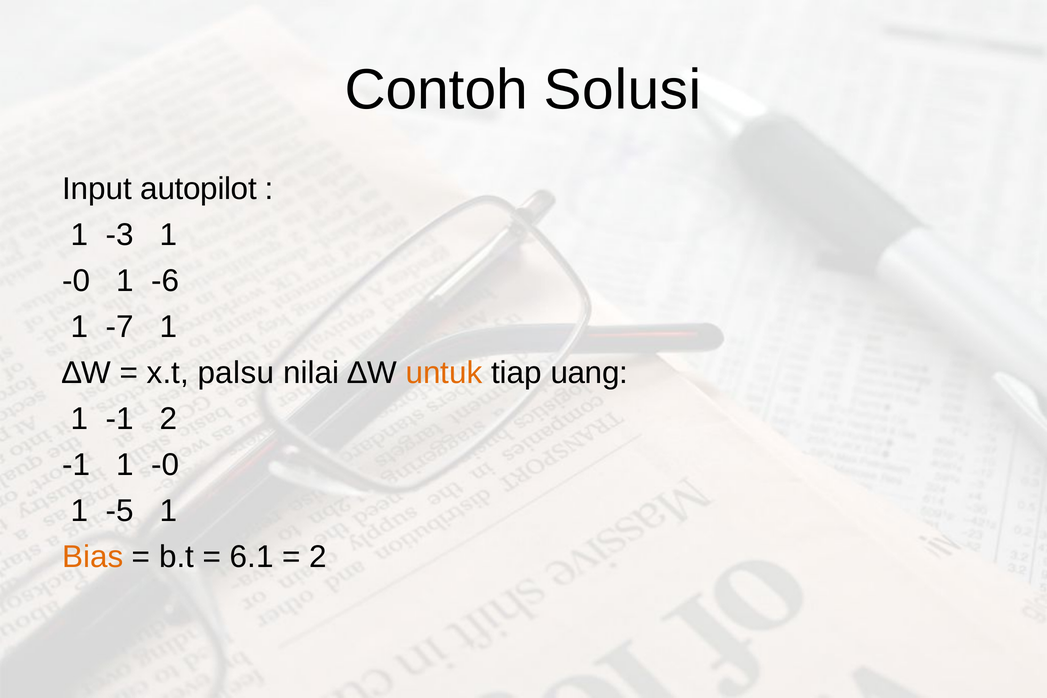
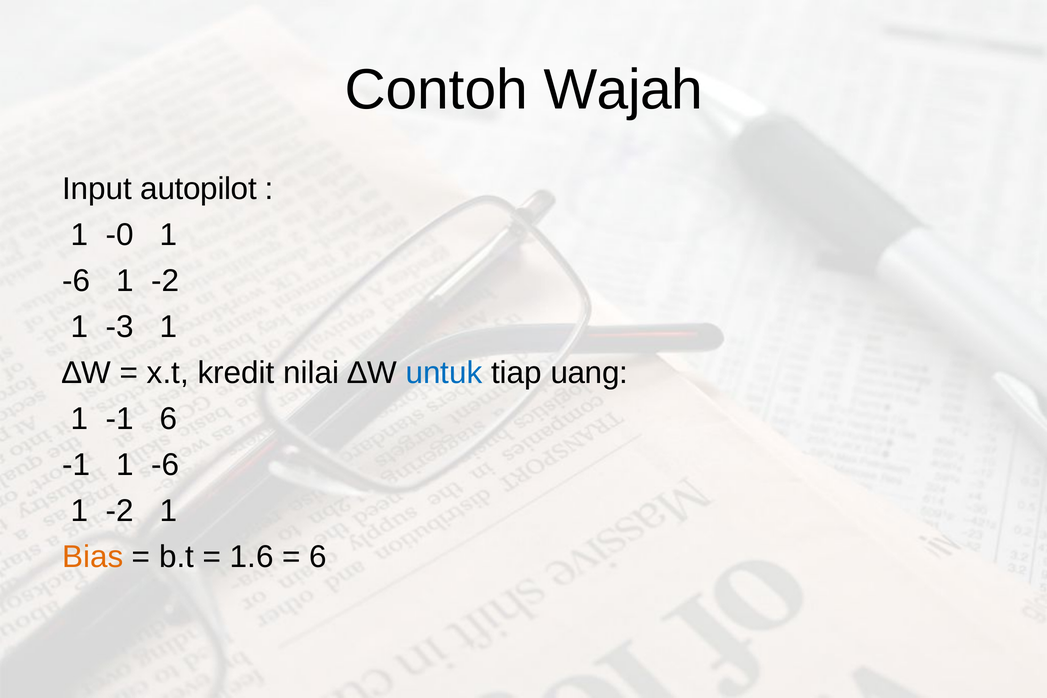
Solusi: Solusi -> Wajah (623, 90)
-3: -3 -> -0 (120, 235)
-0: -0 -> -6 (76, 281)
-6: -6 -> -2 (165, 281)
-7: -7 -> -3 (120, 327)
palsu: palsu -> kredit (236, 373)
untuk colour: orange -> blue (444, 373)
-1 2: 2 -> 6 (169, 419)
-1 1 -0: -0 -> -6 (165, 465)
-5: -5 -> -2 (120, 511)
6.1: 6.1 -> 1.6 (252, 557)
2: 2 -> 6 (318, 557)
